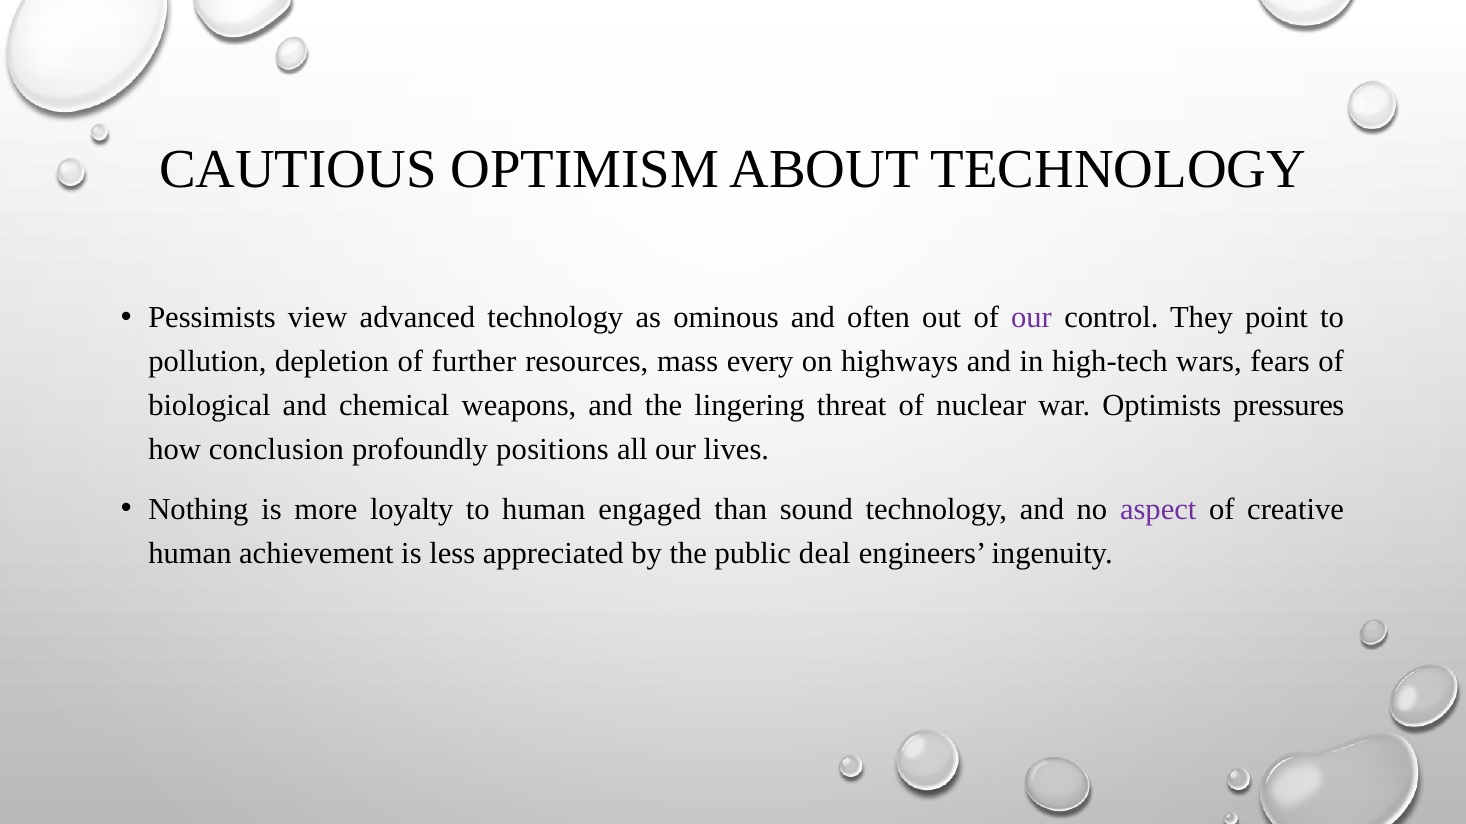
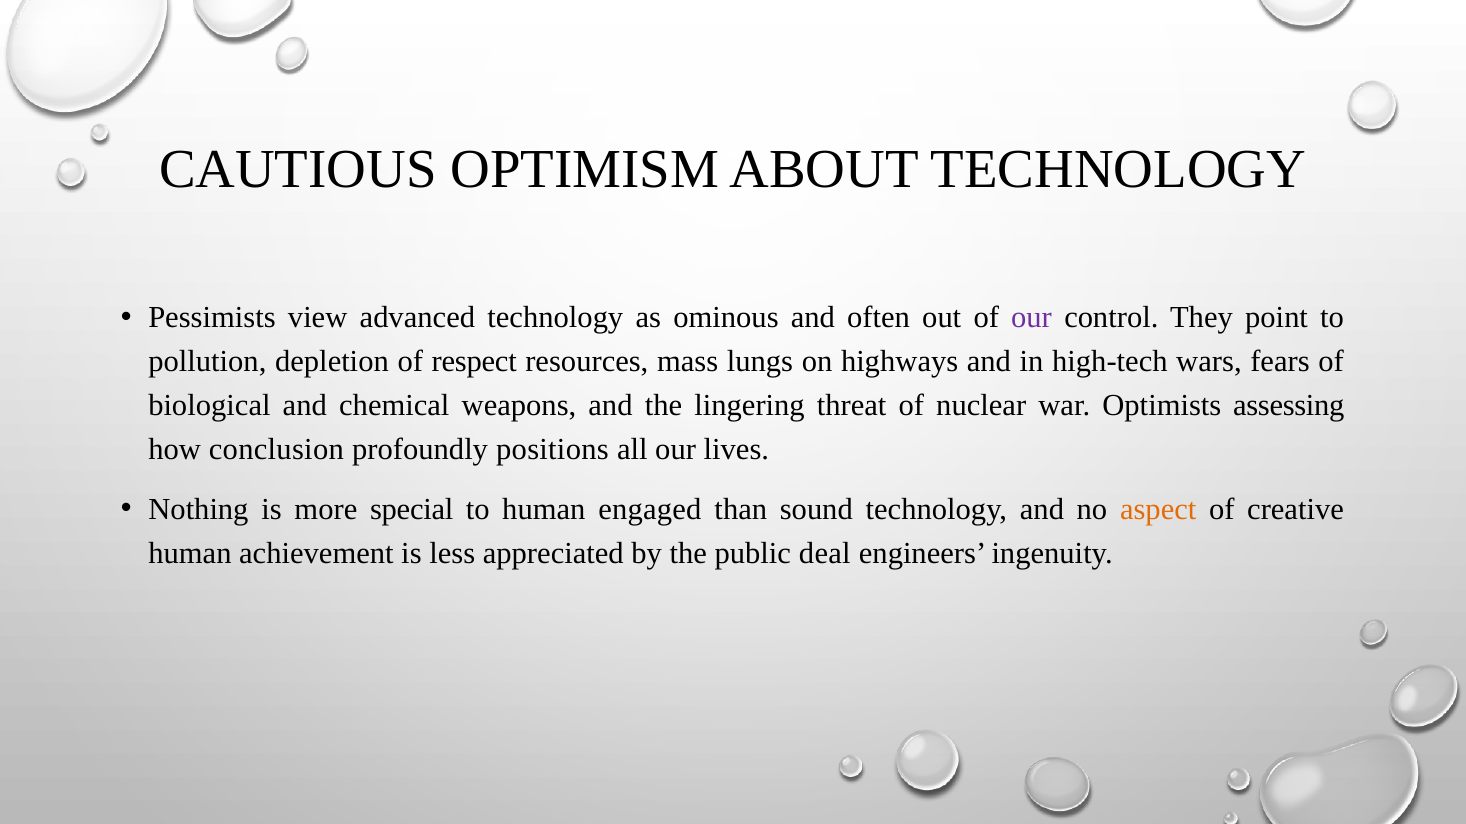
further: further -> respect (474, 362)
every: every -> lungs (760, 362)
pressures: pressures -> assessing (1289, 406)
loyalty: loyalty -> special (412, 509)
aspect colour: purple -> orange (1158, 509)
